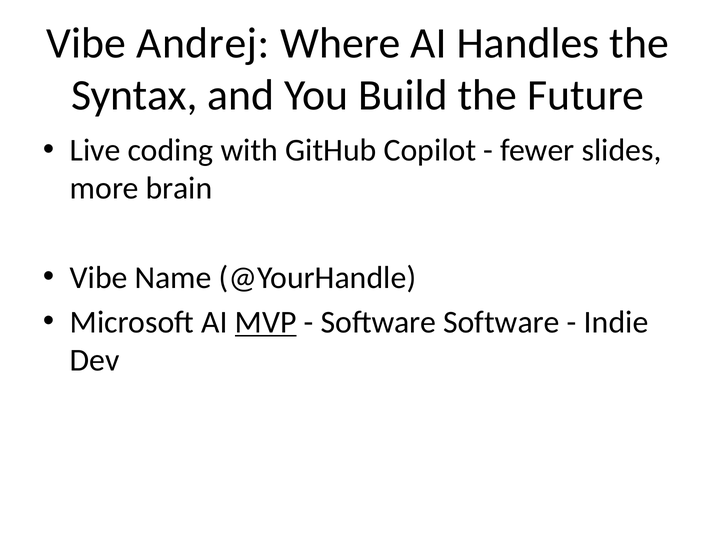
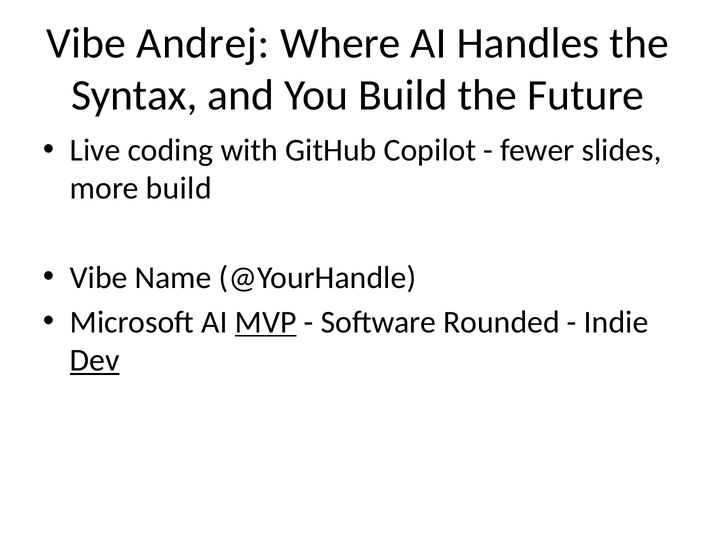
more brain: brain -> build (179, 188)
Software Software: Software -> Rounded (501, 322)
Dev underline: none -> present (95, 360)
